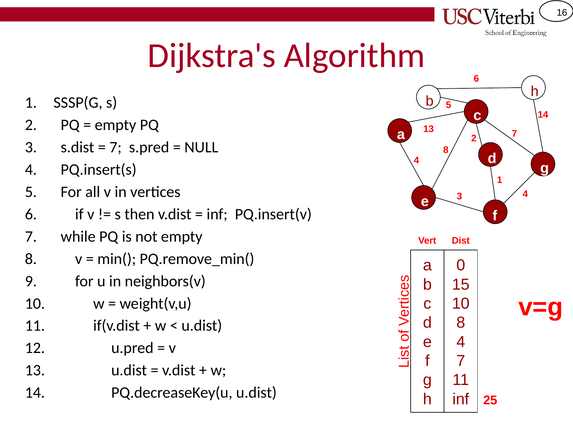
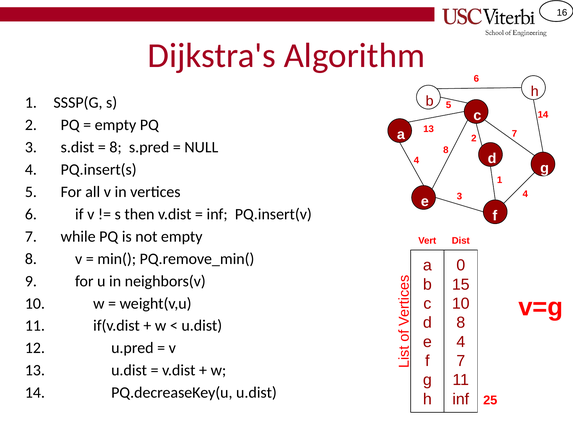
7: 7 -> 8 (116, 147)
